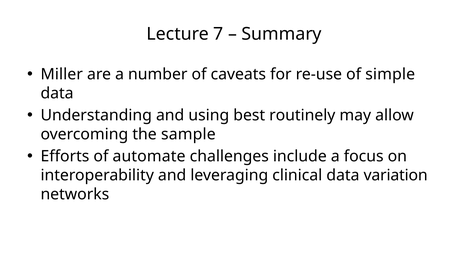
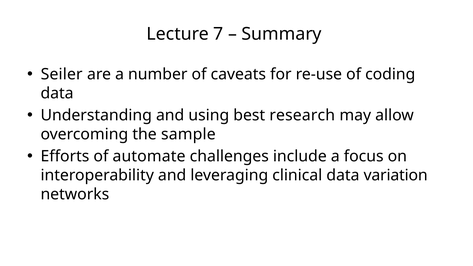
Miller: Miller -> Seiler (62, 74)
simple: simple -> coding (390, 74)
routinely: routinely -> research (302, 115)
